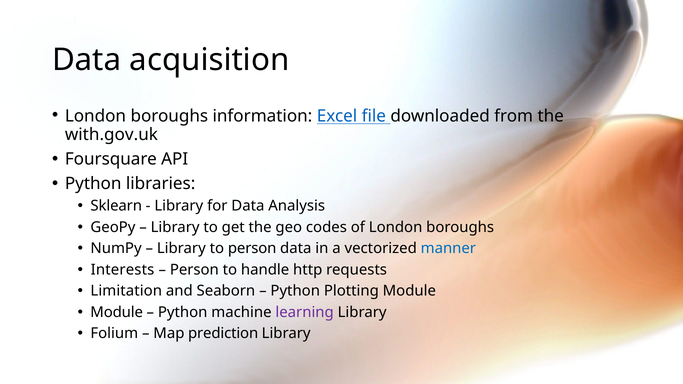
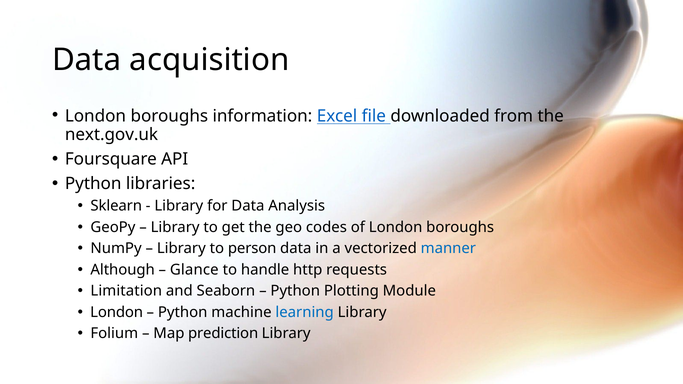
with.gov.uk: with.gov.uk -> next.gov.uk (111, 135)
Interests: Interests -> Although (123, 270)
Person: Person -> Glance (194, 270)
Module: Module -> London (117, 312)
learning colour: purple -> blue (305, 312)
